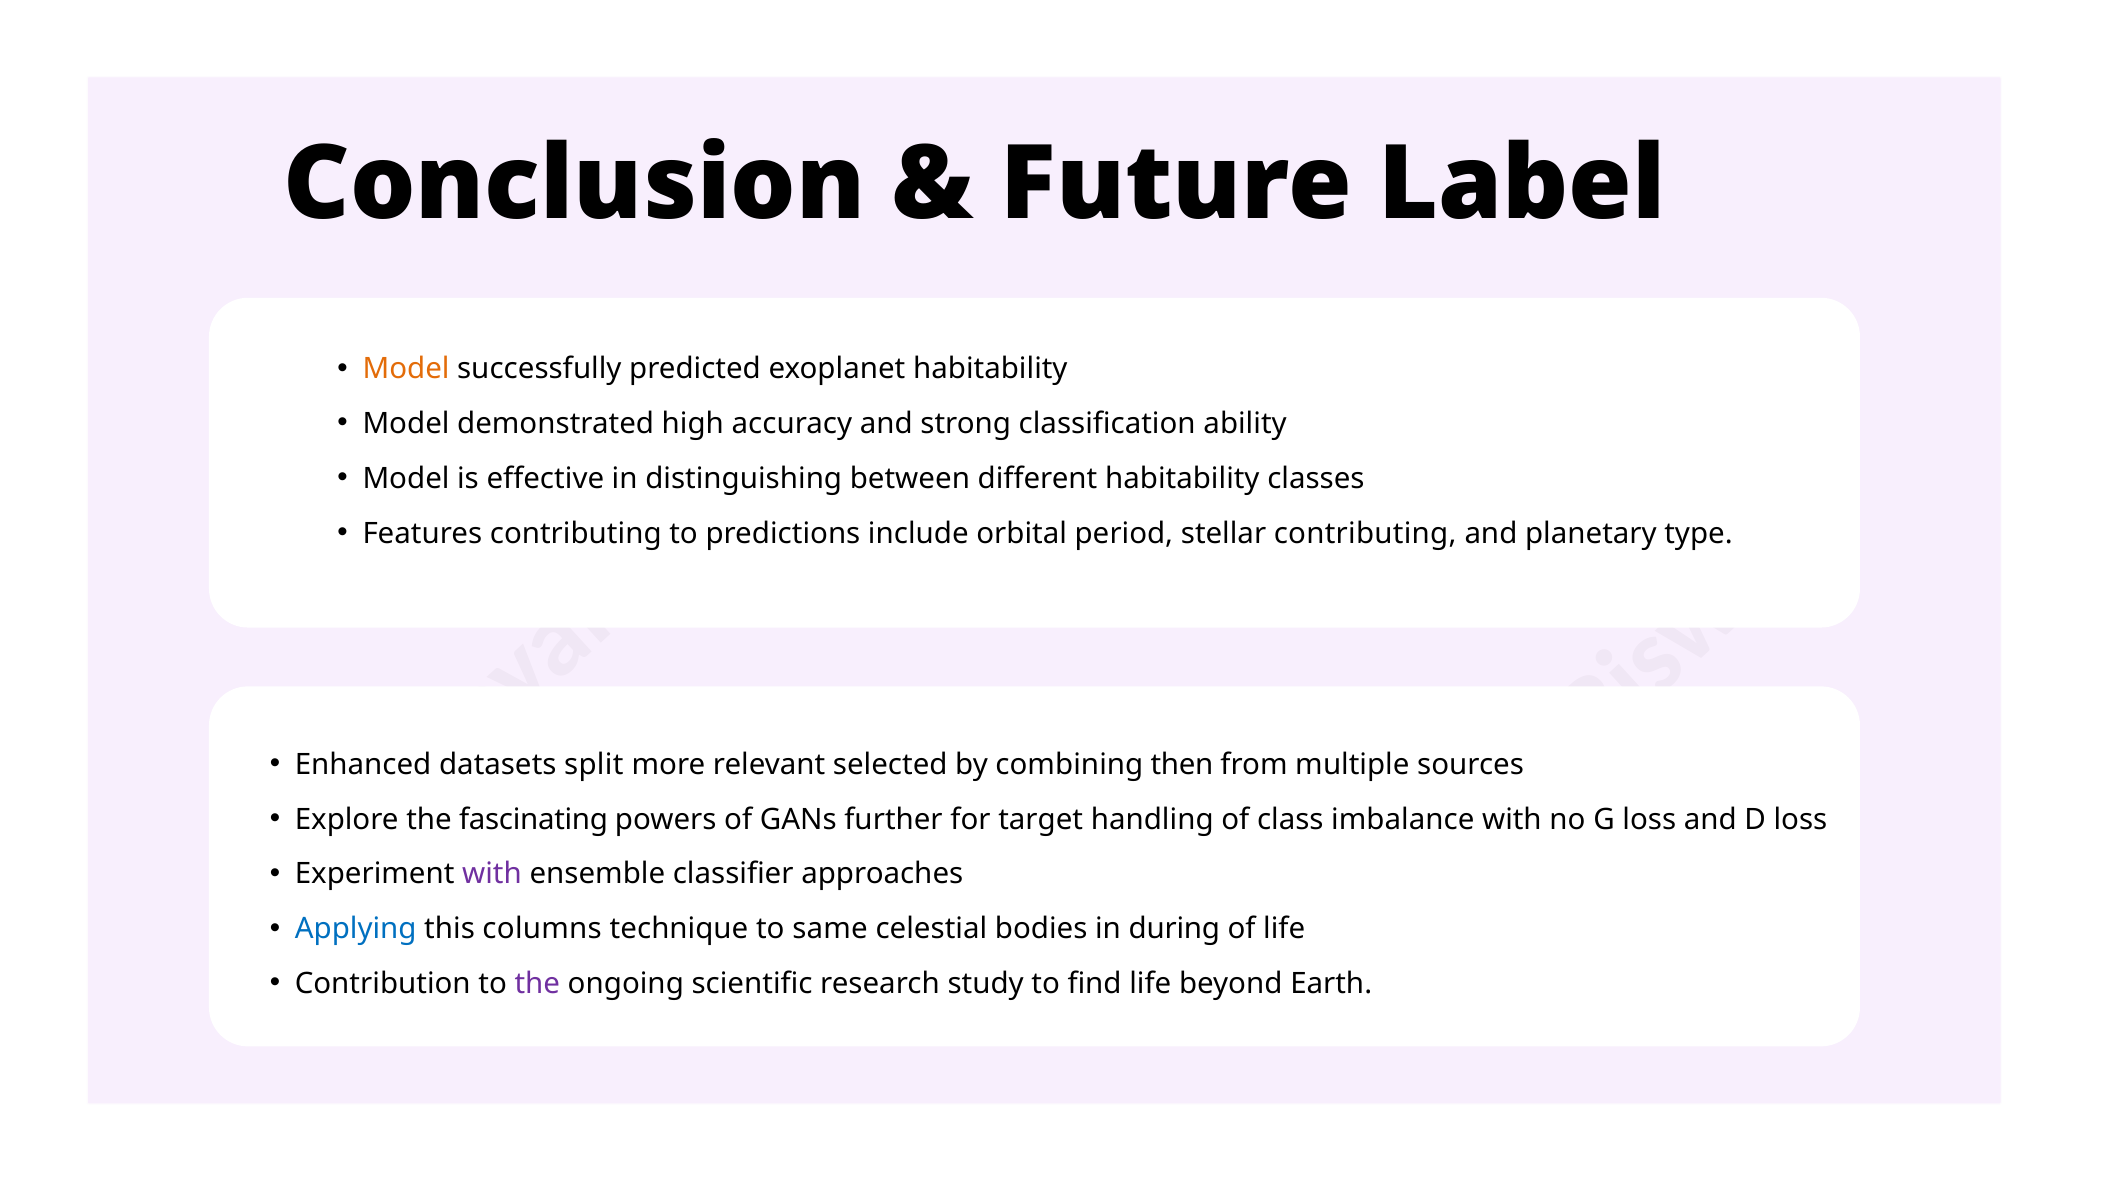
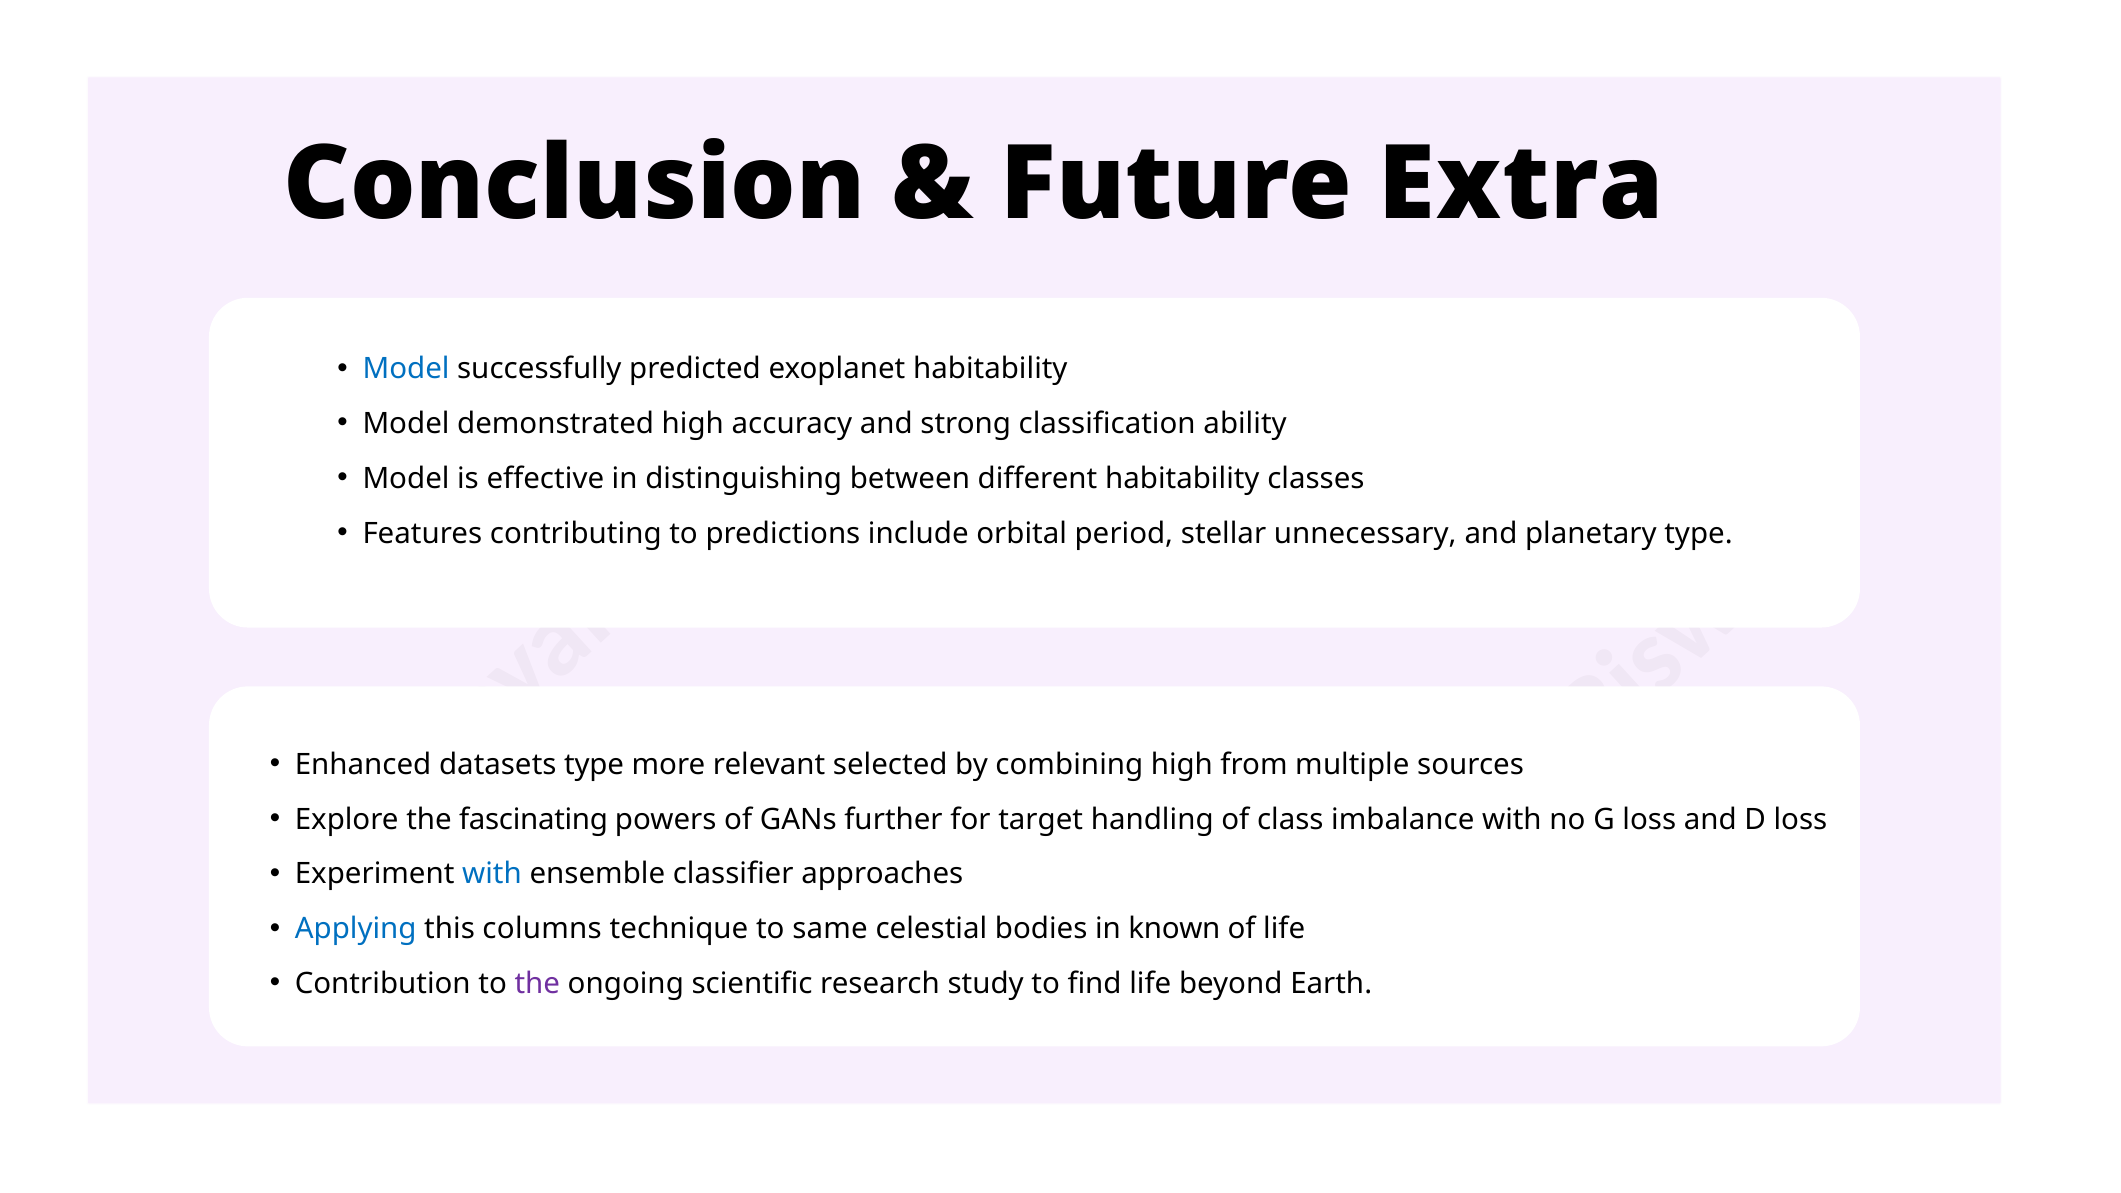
Label: Label -> Extra (1521, 185)
Model colour: orange -> blue (406, 369)
stellar contributing: contributing -> unnecessary (1365, 533)
split: split -> type (594, 765)
combining then: then -> high (1182, 765)
with colour: purple -> blue (492, 874)
during: during -> known (1174, 929)
